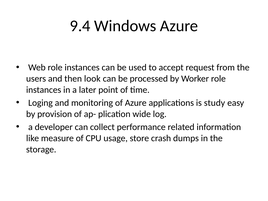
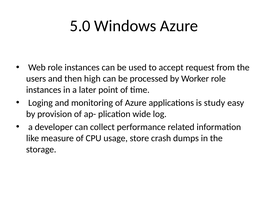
9.4: 9.4 -> 5.0 (80, 26)
look: look -> high (92, 79)
